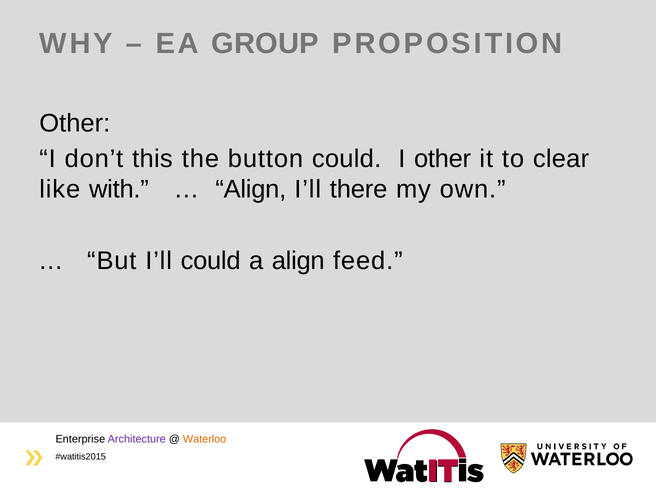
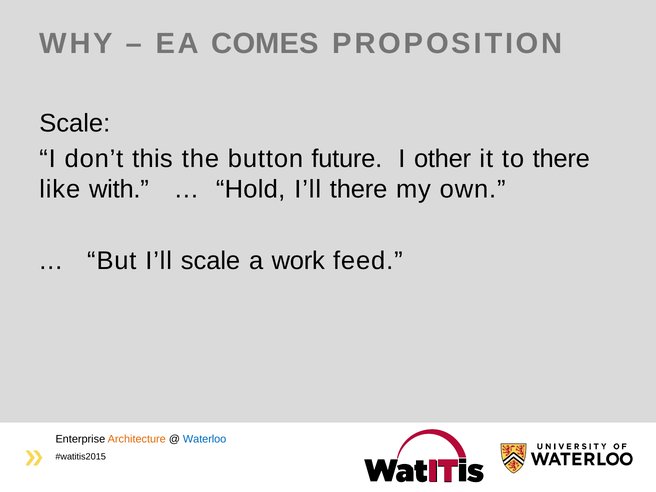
GROUP: GROUP -> COMES (265, 43)
Other: Other -> Scale (75, 123)
button could: could -> future (347, 159)
to clear: clear -> there (561, 159)
Align: Align -> Hold (251, 189)
I’ll could: could -> scale (211, 261)
a align: align -> work (298, 261)
Architecture colour: purple -> orange (137, 439)
Waterloo colour: orange -> blue (205, 439)
